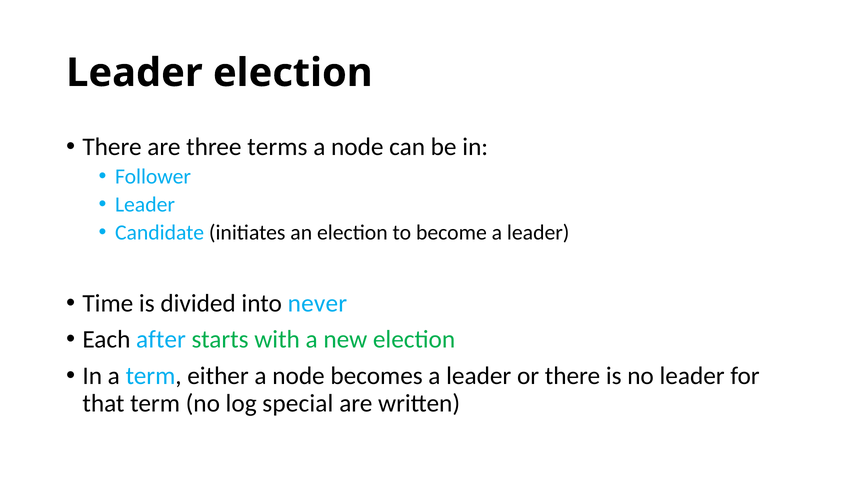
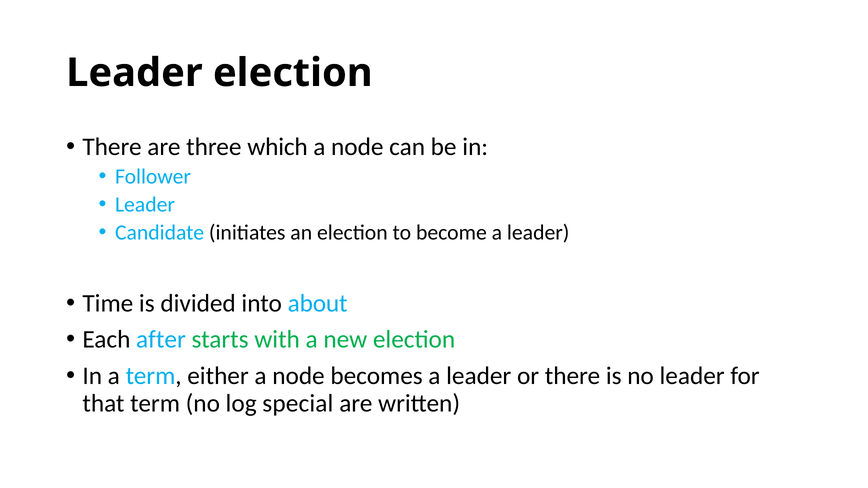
terms: terms -> which (277, 147)
never: never -> about (318, 303)
